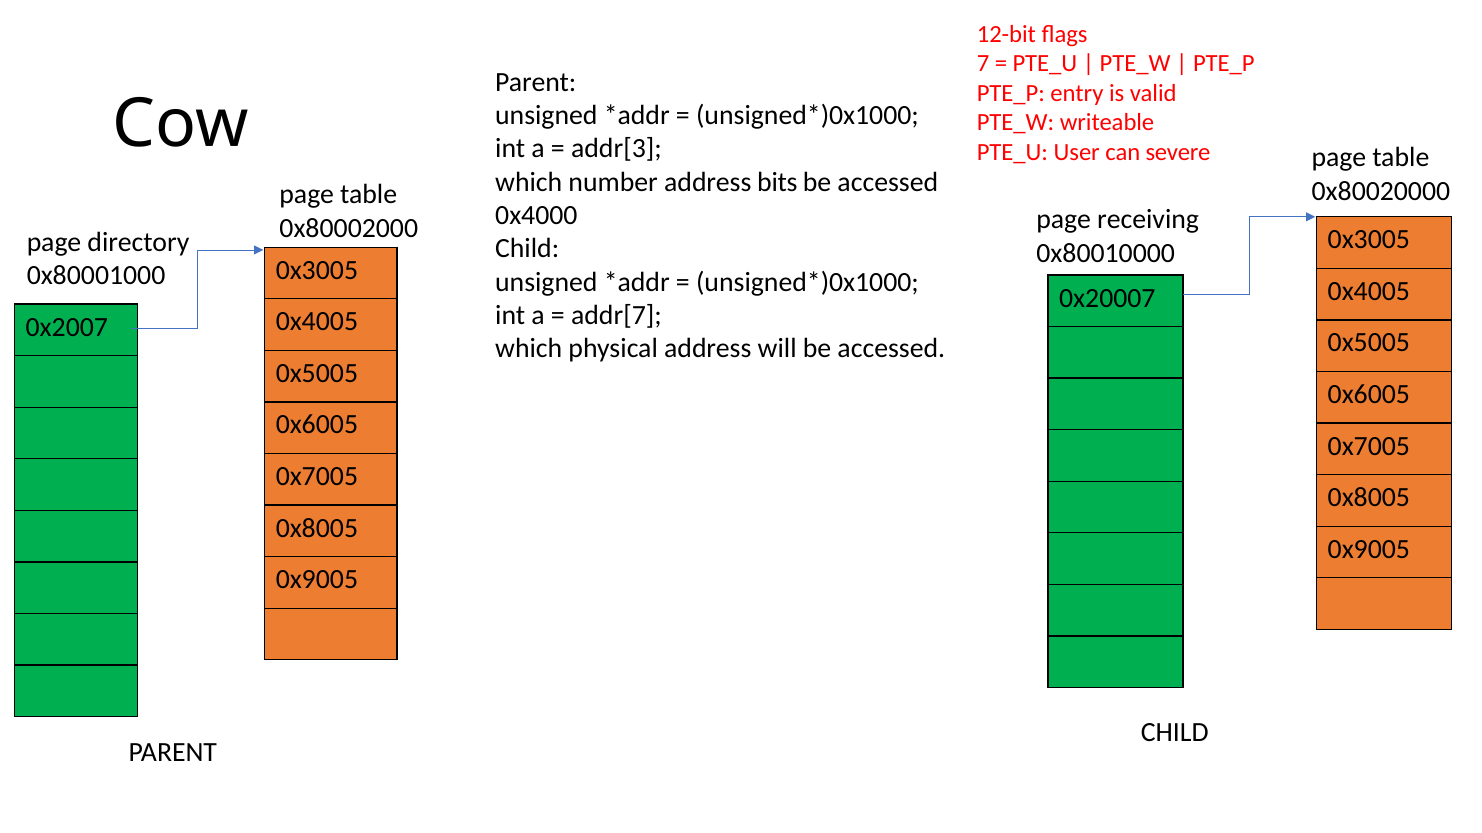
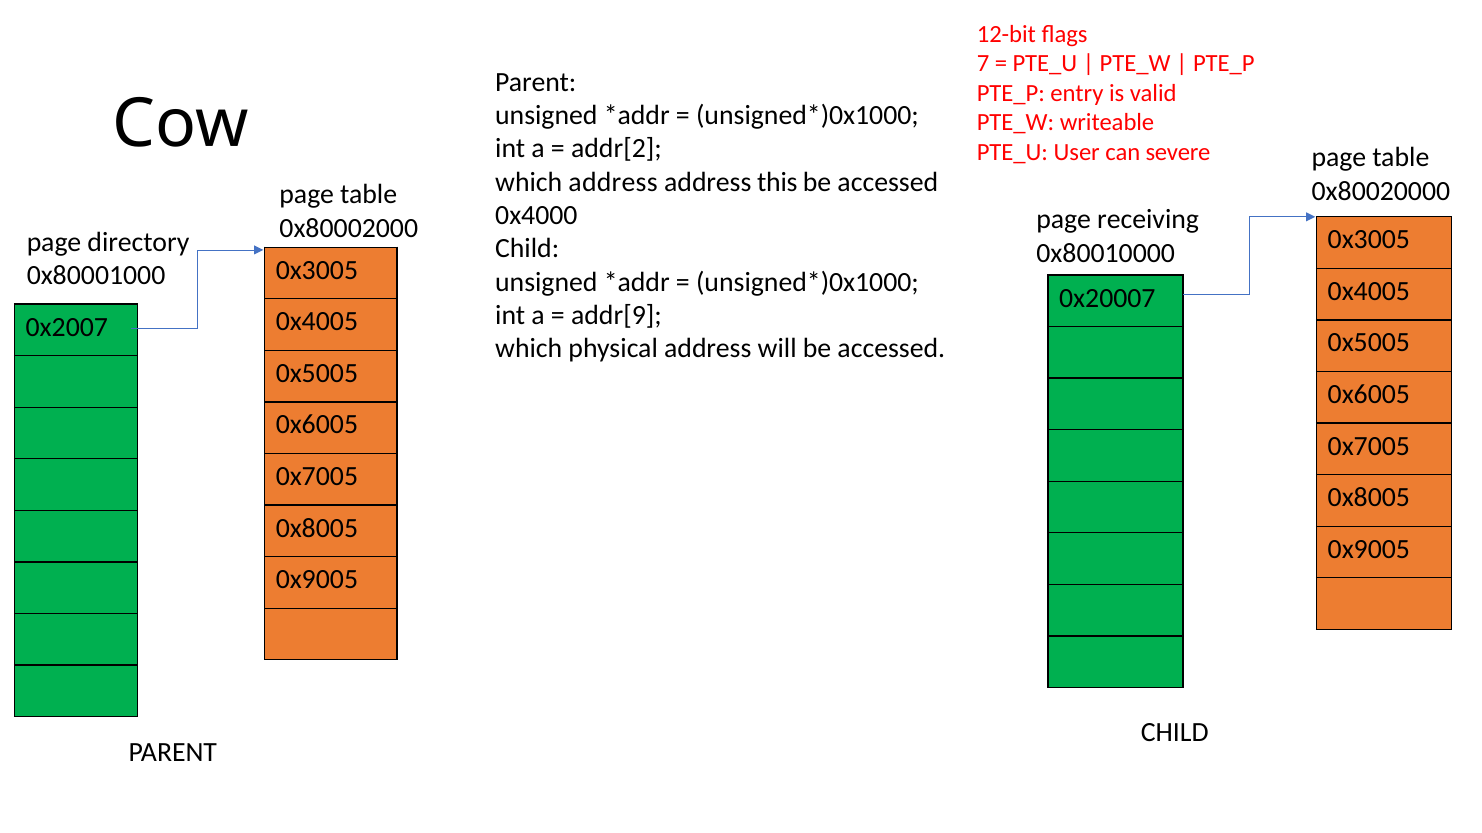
addr[3: addr[3 -> addr[2 (616, 149)
which number: number -> address (613, 182)
bits: bits -> this (777, 182)
addr[7: addr[7 -> addr[9 (616, 316)
